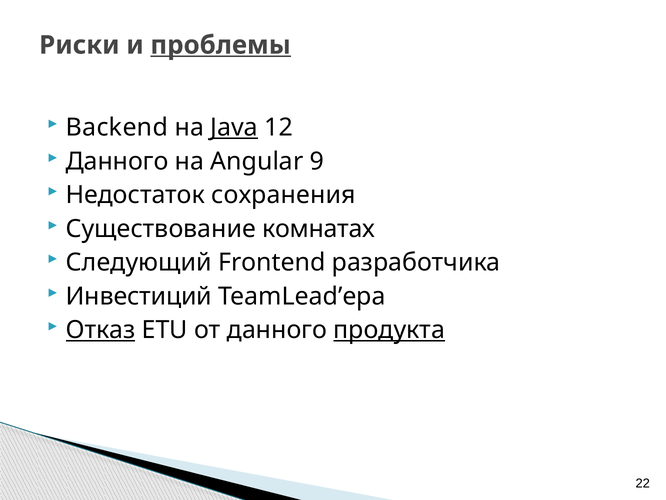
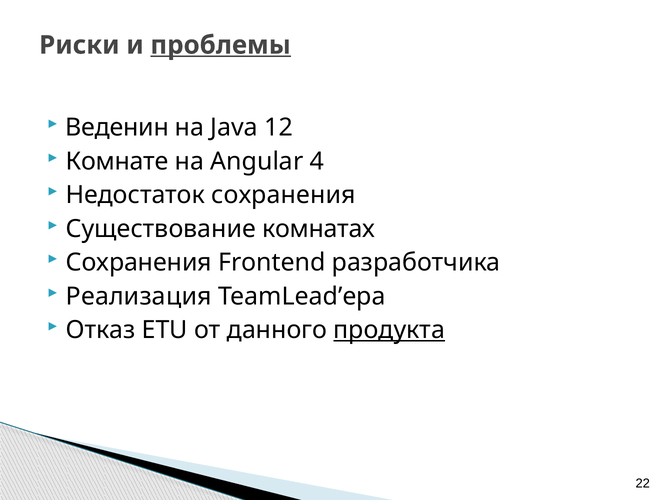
Backend: Backend -> Веденин (117, 128)
Java underline: present -> none (234, 128)
Данного: Данного -> Комнате (117, 161)
9: 9 -> 4 (317, 161)
Следующий: Следующий -> Сохранения (139, 262)
Инвестиций: Инвестиций -> Реализация (139, 296)
Отказ underline: present -> none (101, 330)
